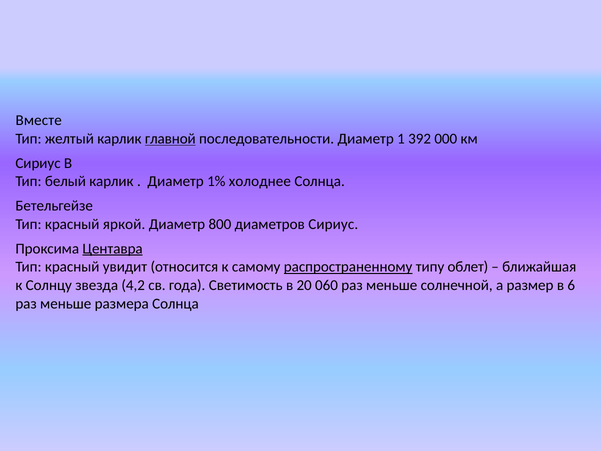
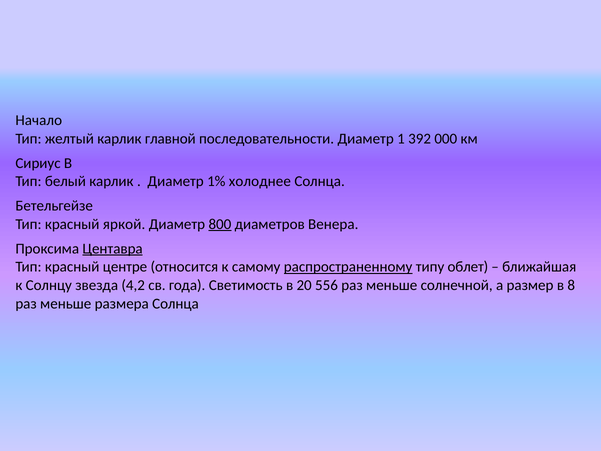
Вместе: Вместе -> Начало (39, 120)
главной underline: present -> none (170, 139)
800 underline: none -> present (220, 224)
диаметров Сириус: Сириус -> Венера (333, 224)
увидит: увидит -> центре (125, 267)
060: 060 -> 556 (327, 285)
6: 6 -> 8 (571, 285)
